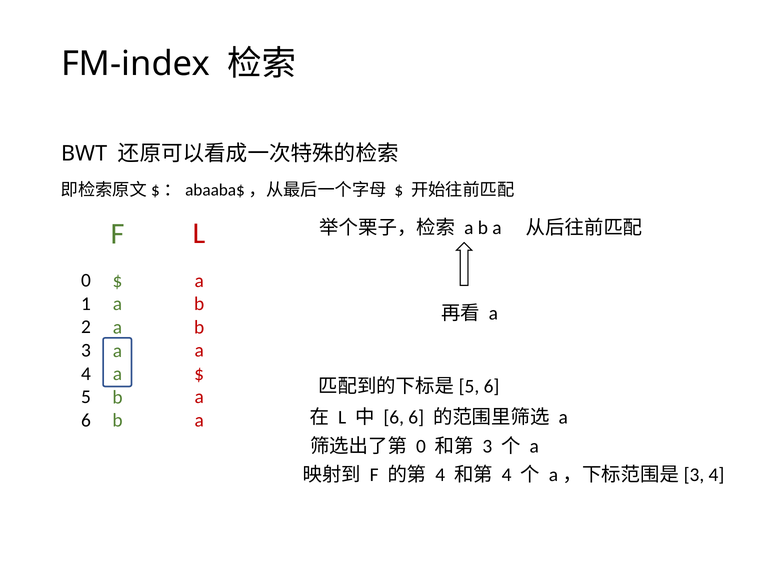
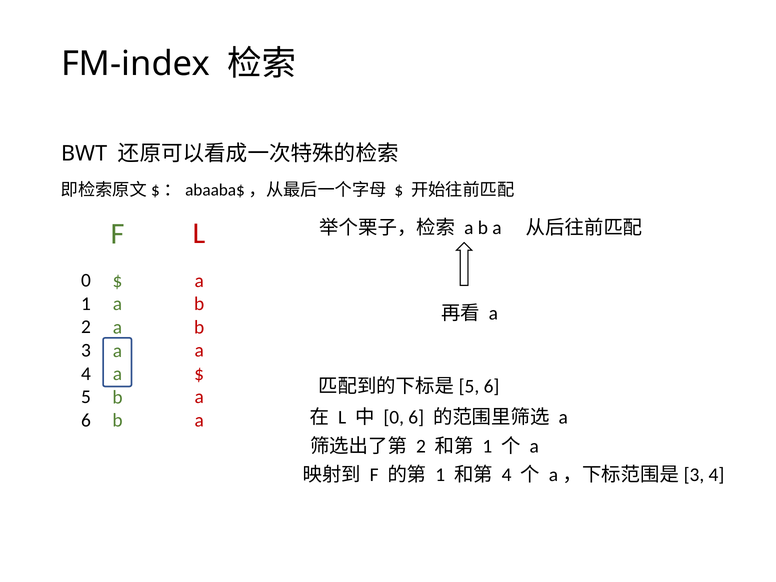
6: 6 -> 0 (394, 418)
0: 0 -> 2 (421, 446)
3: 3 -> 1 (487, 446)
4: 4 -> 1 (440, 475)
